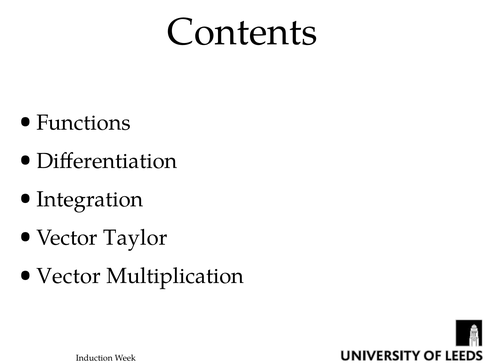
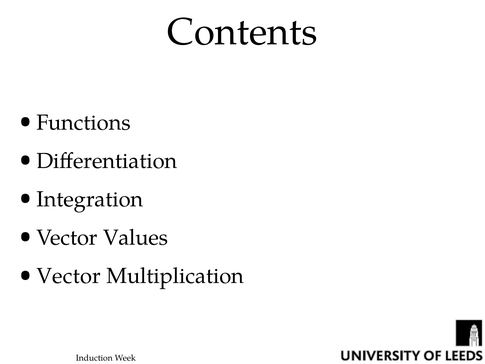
Taylor: Taylor -> Values (135, 238)
